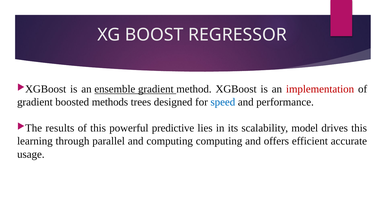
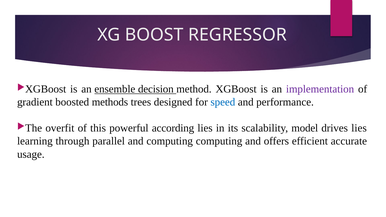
ensemble gradient: gradient -> decision (156, 89)
implementation colour: red -> purple (320, 89)
results: results -> overfit (60, 128)
predictive: predictive -> according (173, 128)
drives this: this -> lies (359, 128)
